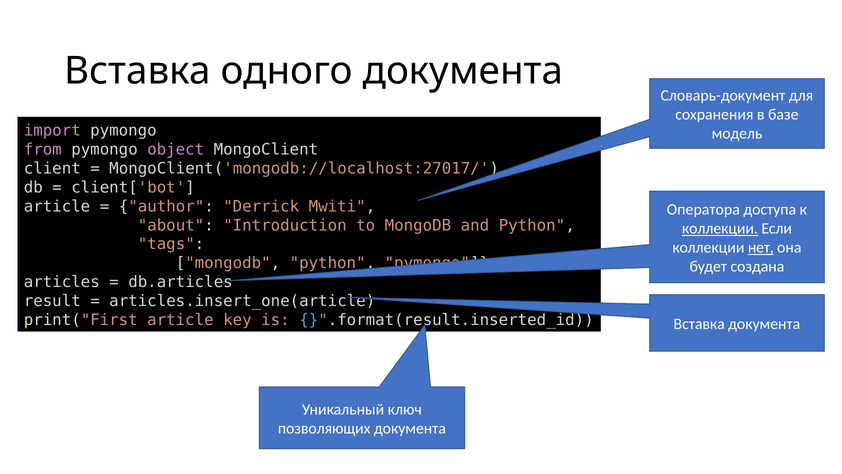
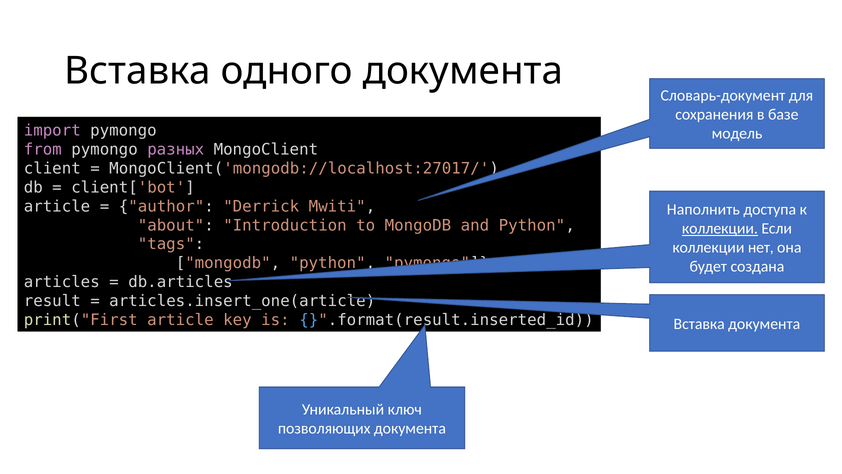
object: object -> разных (176, 149)
Оператора: Оператора -> Наполнить (703, 209)
нет underline: present -> none (761, 247)
